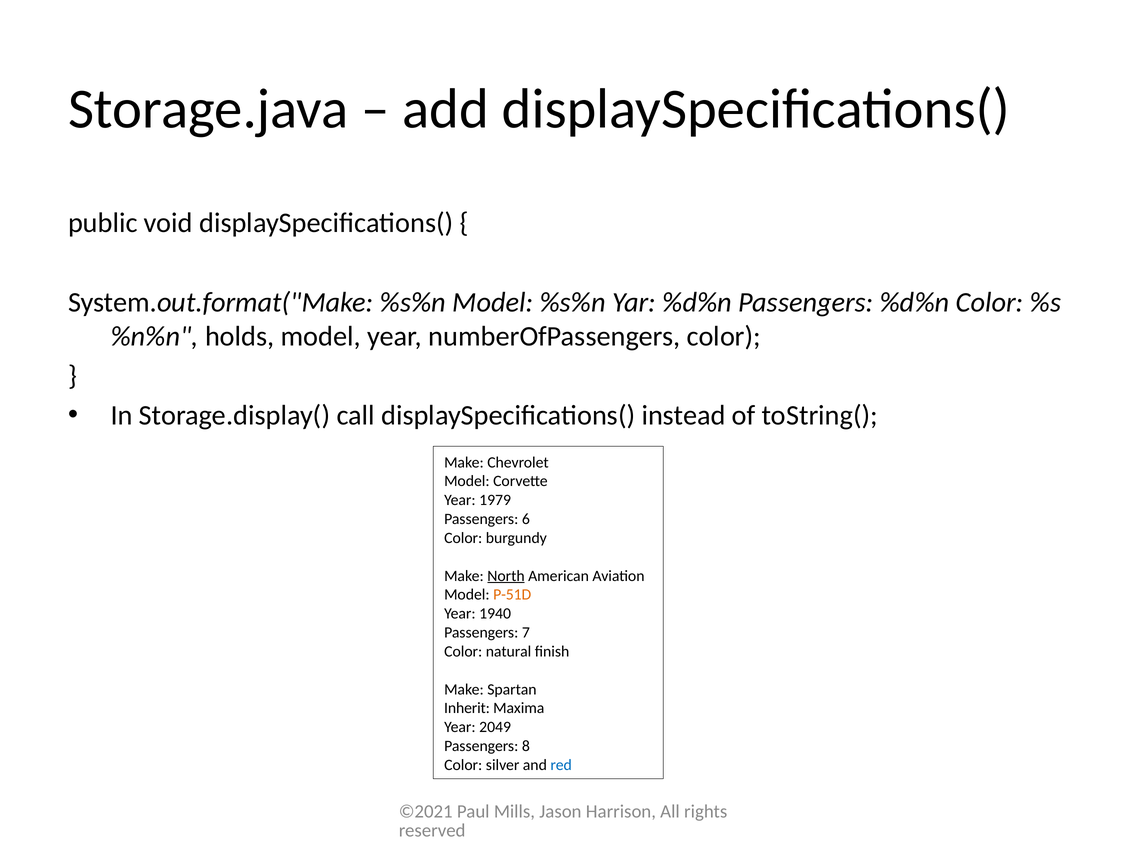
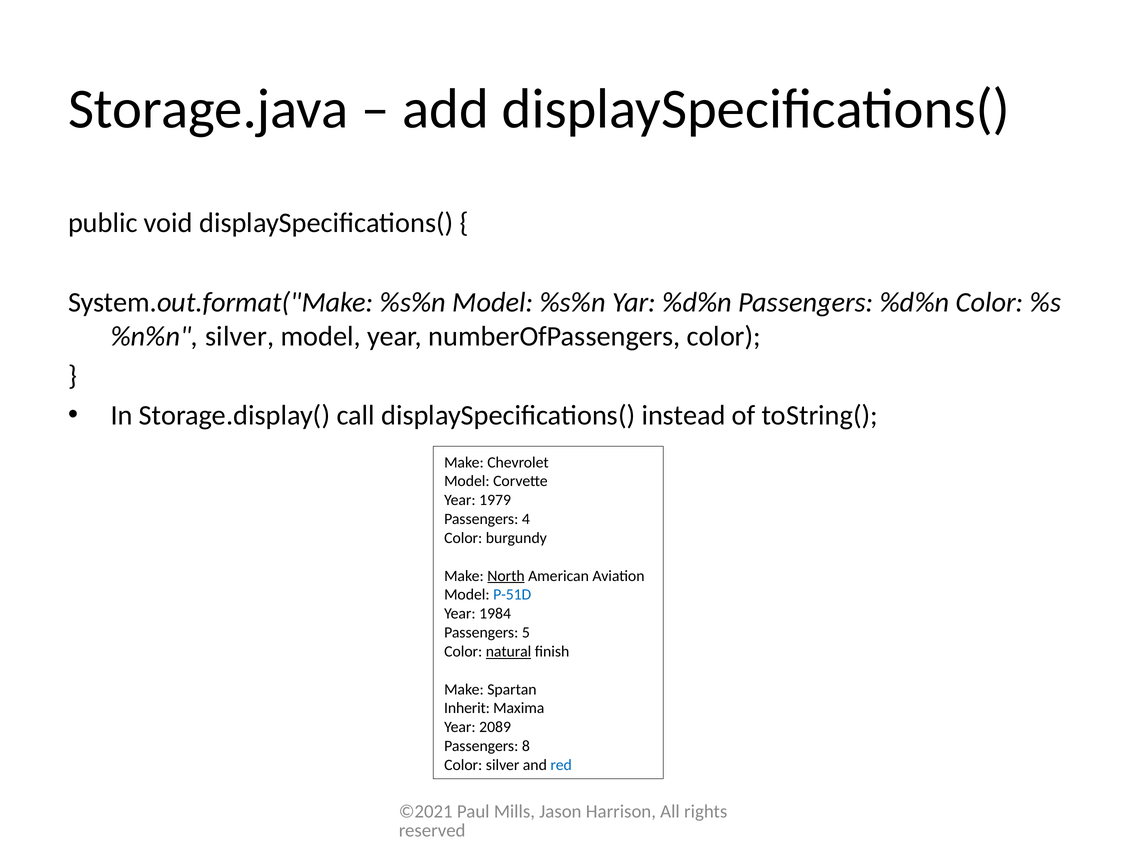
holds: holds -> silver (240, 337)
6: 6 -> 4 (526, 519)
P-51D colour: orange -> blue (512, 595)
1940: 1940 -> 1984 (495, 614)
7: 7 -> 5 (526, 633)
natural underline: none -> present (509, 652)
2049: 2049 -> 2089 (495, 728)
